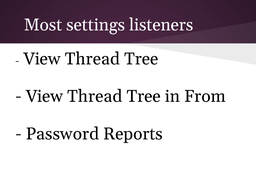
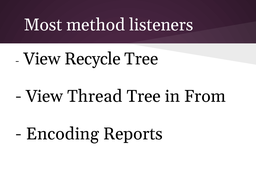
settings: settings -> method (96, 25)
Thread: Thread -> Recycle (93, 59)
Password: Password -> Encoding (62, 134)
